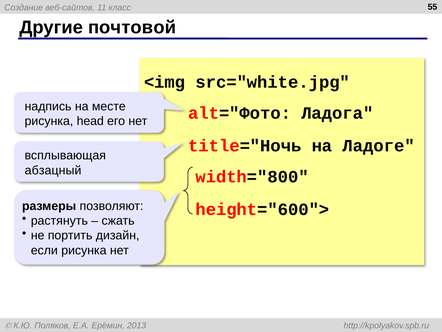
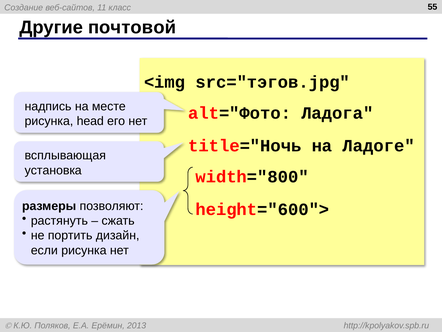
src="white.jpg: src="white.jpg -> src="тэгов.jpg (273, 82)
абзацный: абзацный -> установка (53, 170)
